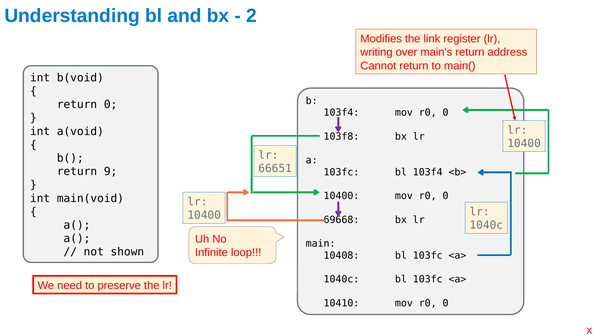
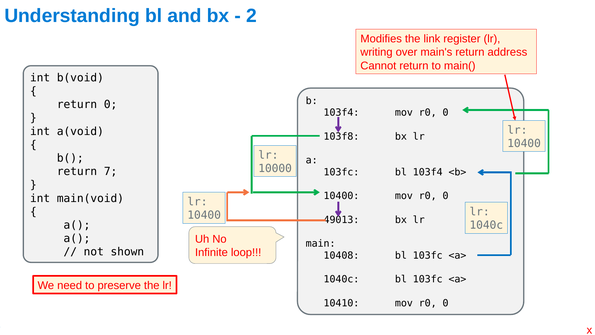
66651: 66651 -> 10000 (275, 168)
9: 9 -> 7 (111, 171)
69668: 69668 -> 49013 (341, 220)
